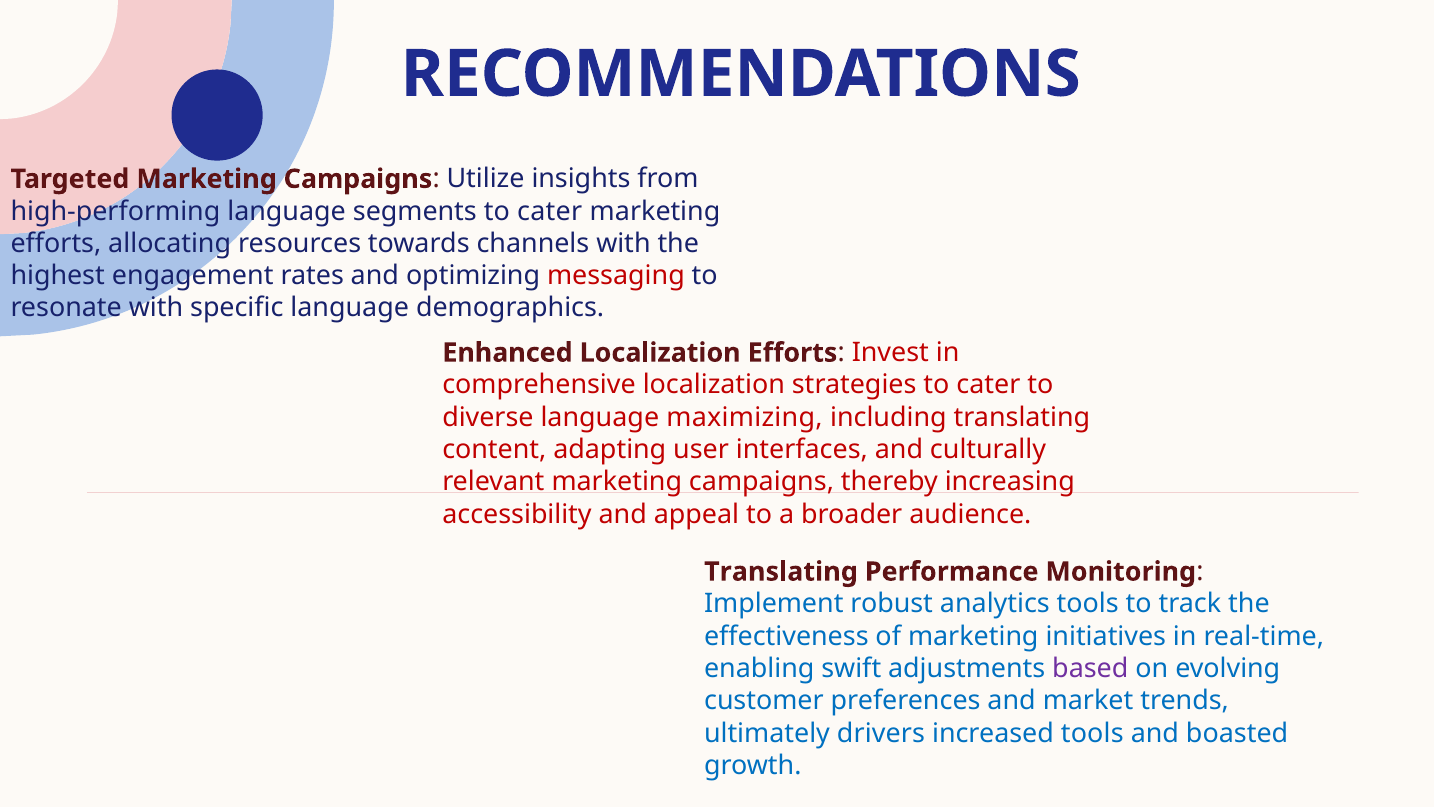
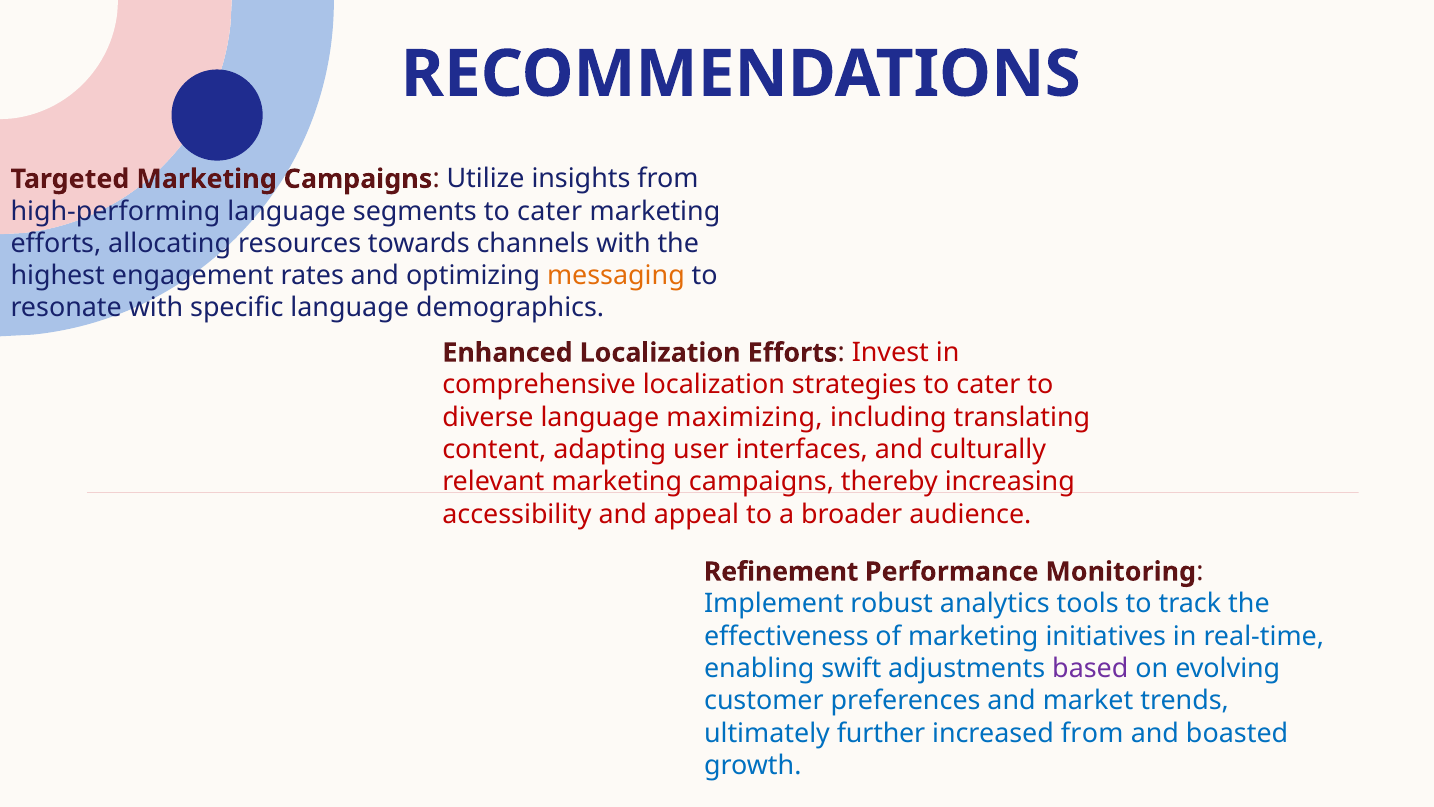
messaging colour: red -> orange (616, 276)
Translating: Translating -> Refinement (781, 571)
drivers: drivers -> further (881, 733)
increased tools: tools -> from (1092, 733)
